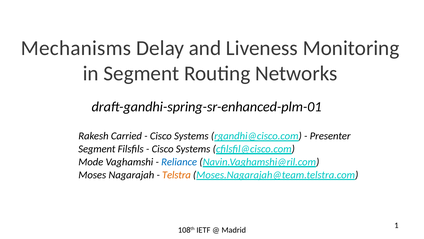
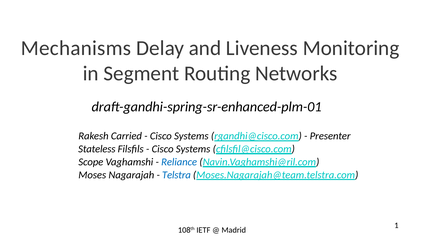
Segment: Segment -> Stateless (97, 149)
Mode: Mode -> Scope (91, 162)
Telstra colour: orange -> blue (176, 175)
